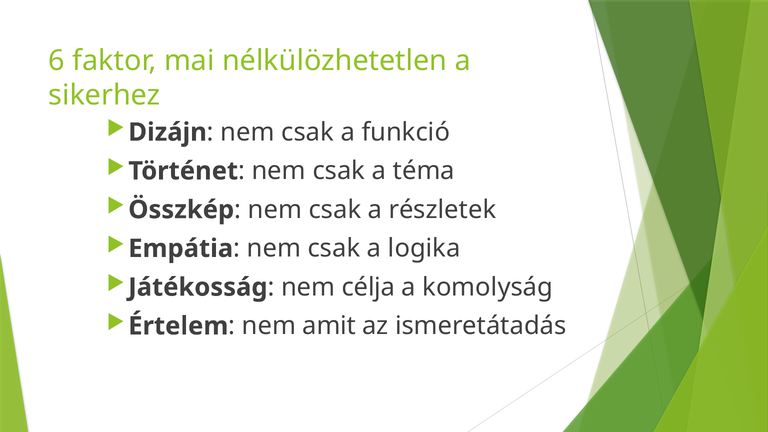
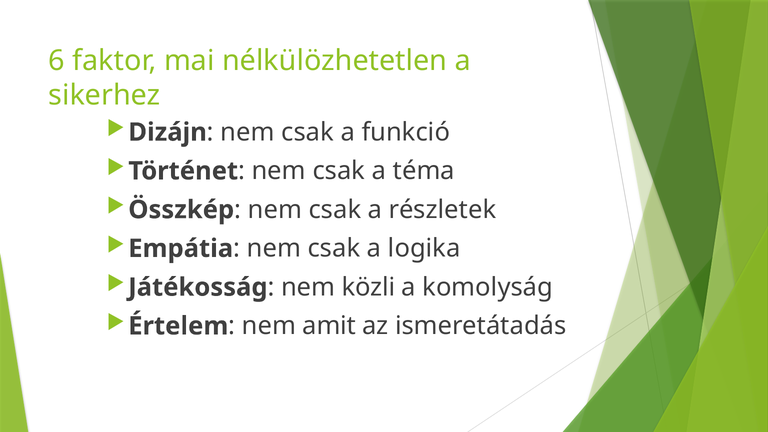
célja: célja -> közli (368, 287)
